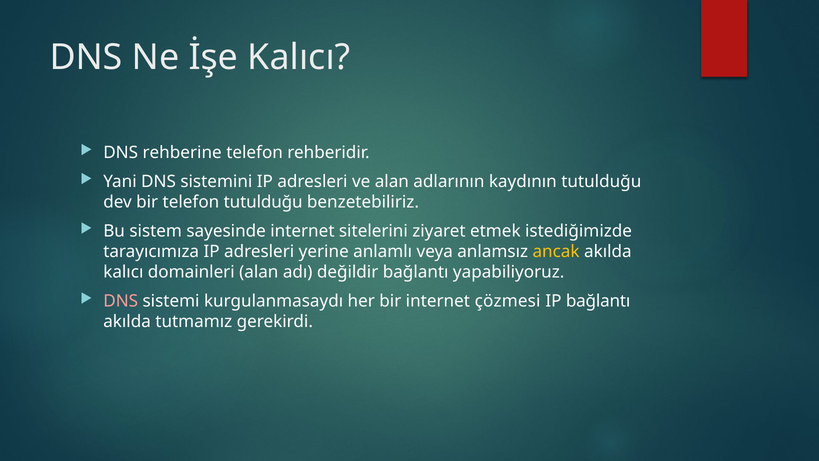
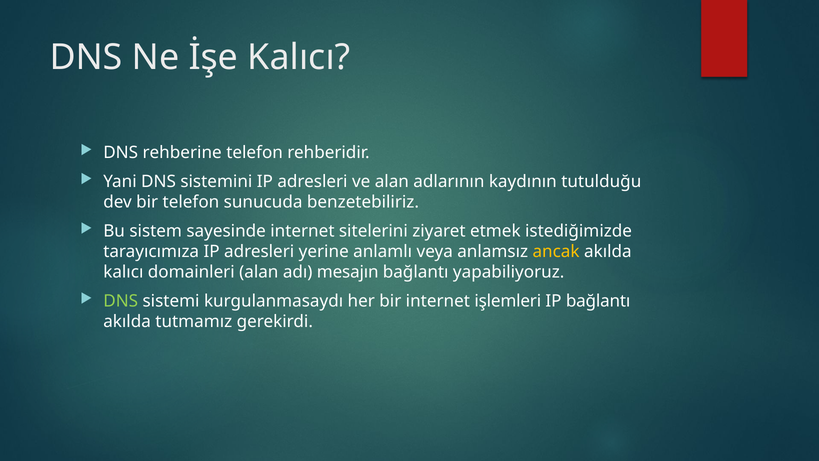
telefon tutulduğu: tutulduğu -> sunucuda (263, 202)
değildir: değildir -> mesajın (348, 272)
DNS colour: pink -> light green (121, 301)
çözmesi: çözmesi -> işlemleri (508, 301)
